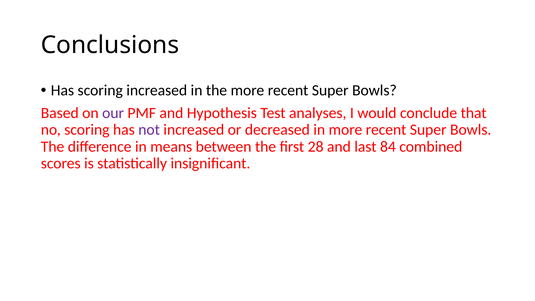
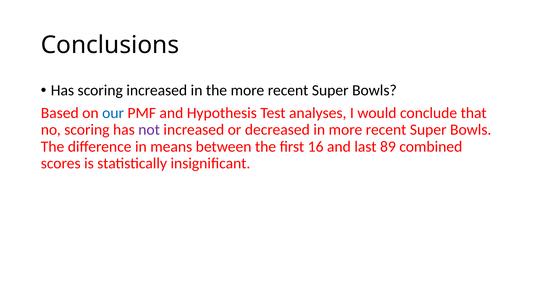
our colour: purple -> blue (113, 113)
28: 28 -> 16 (316, 147)
84: 84 -> 89 (388, 147)
